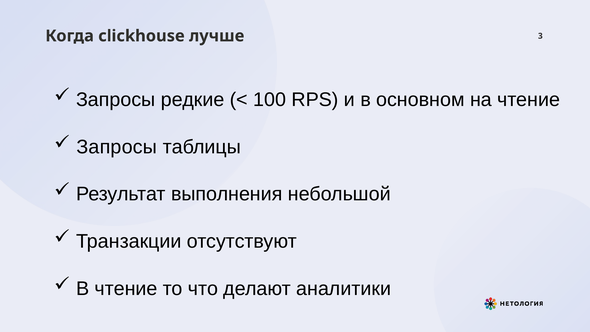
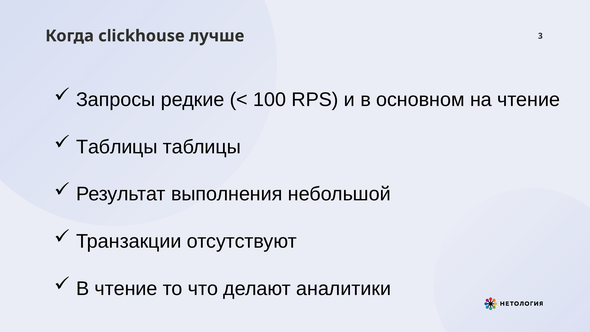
Запросы: Запросы -> Таблицы (117, 147)
